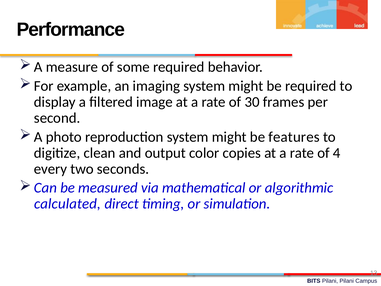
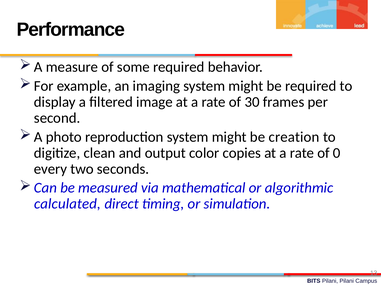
features: features -> creation (294, 137)
4: 4 -> 0 (337, 153)
